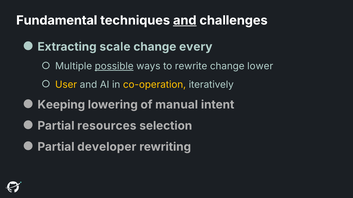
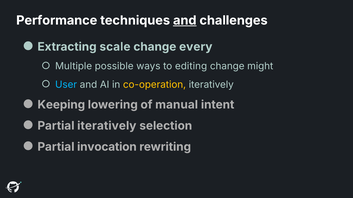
Fundamental: Fundamental -> Performance (57, 20)
possible underline: present -> none (114, 66)
rewrite: rewrite -> editing (191, 66)
lower: lower -> might (260, 66)
User colour: yellow -> light blue (66, 85)
Partial resources: resources -> iteratively (107, 126)
developer: developer -> invocation (107, 147)
